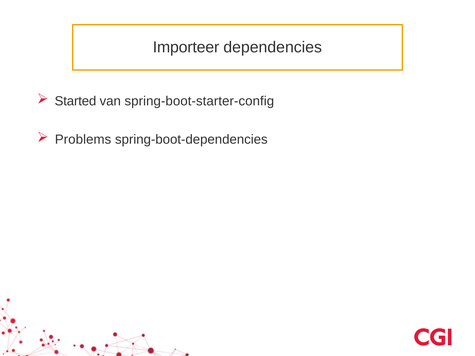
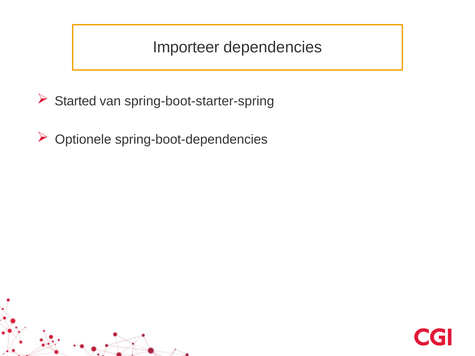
spring-boot-starter-config: spring-boot-starter-config -> spring-boot-starter-spring (199, 101)
Problems: Problems -> Optionele (83, 140)
